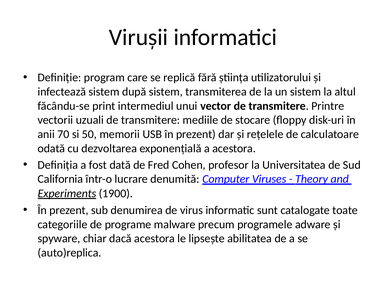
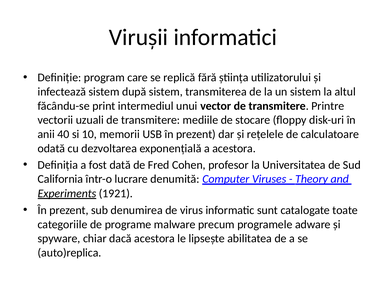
70: 70 -> 40 (63, 134)
50: 50 -> 10 (89, 134)
1900: 1900 -> 1921 (116, 193)
